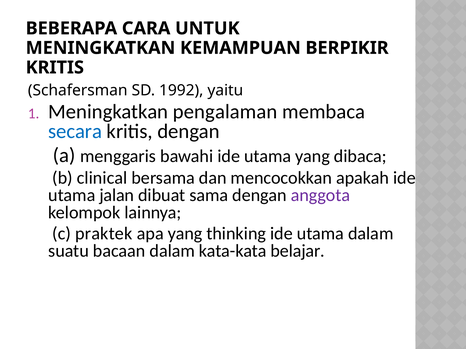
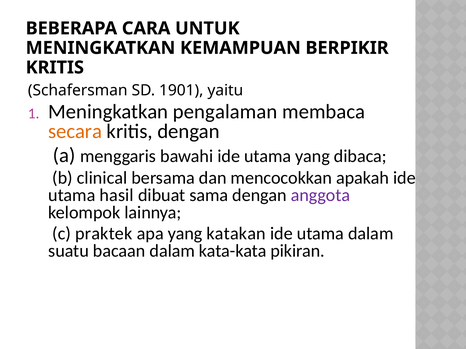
1992: 1992 -> 1901 (181, 91)
secara colour: blue -> orange (75, 132)
jalan: jalan -> hasil (117, 195)
thinking: thinking -> katakan (236, 234)
belajar: belajar -> pikiran (298, 251)
